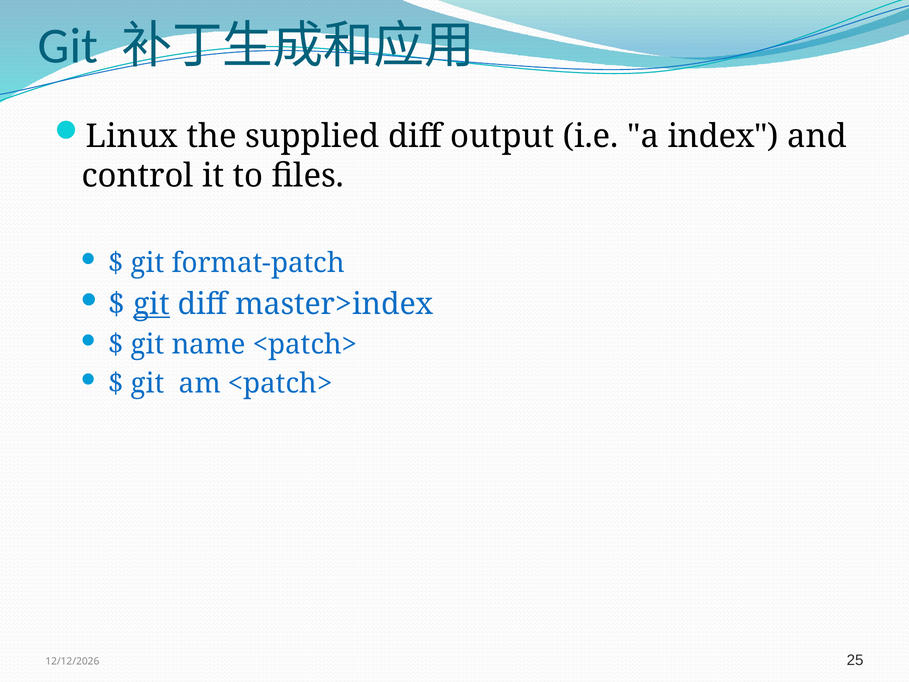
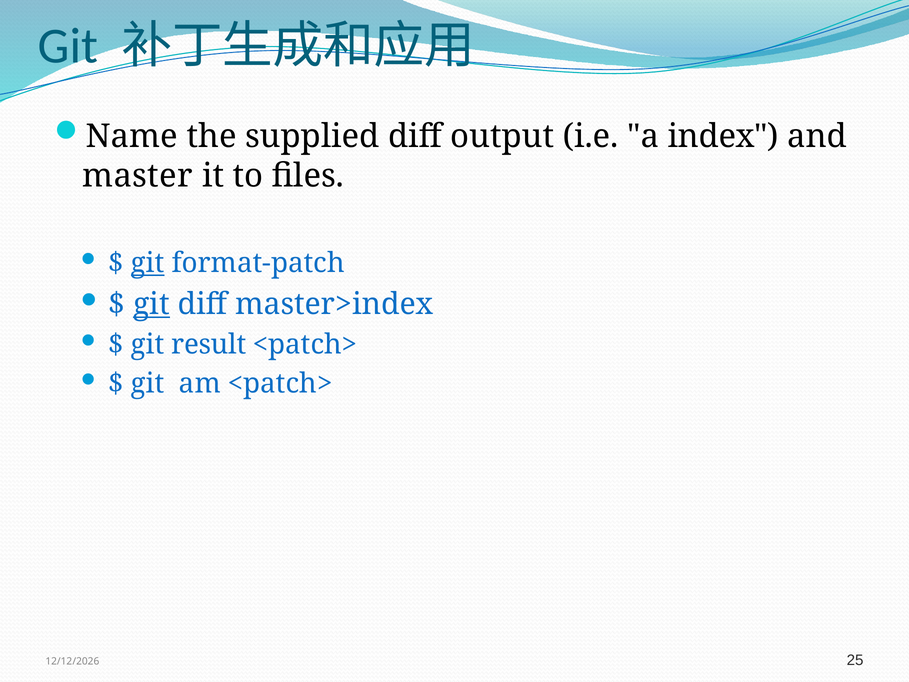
Linux: Linux -> Name (132, 136)
control: control -> master (137, 176)
git underline: none -> present (148, 263)
name: name -> result (209, 344)
